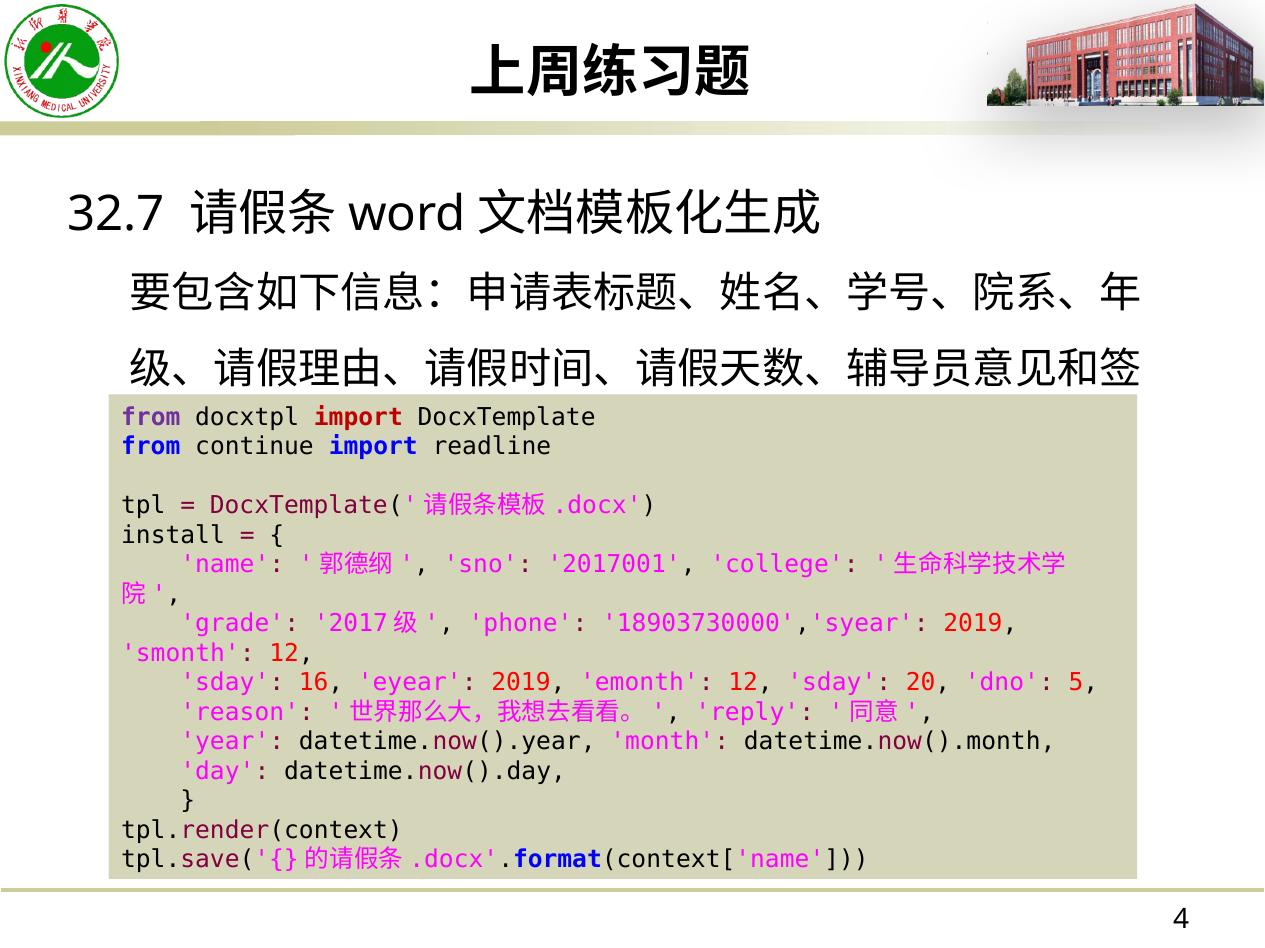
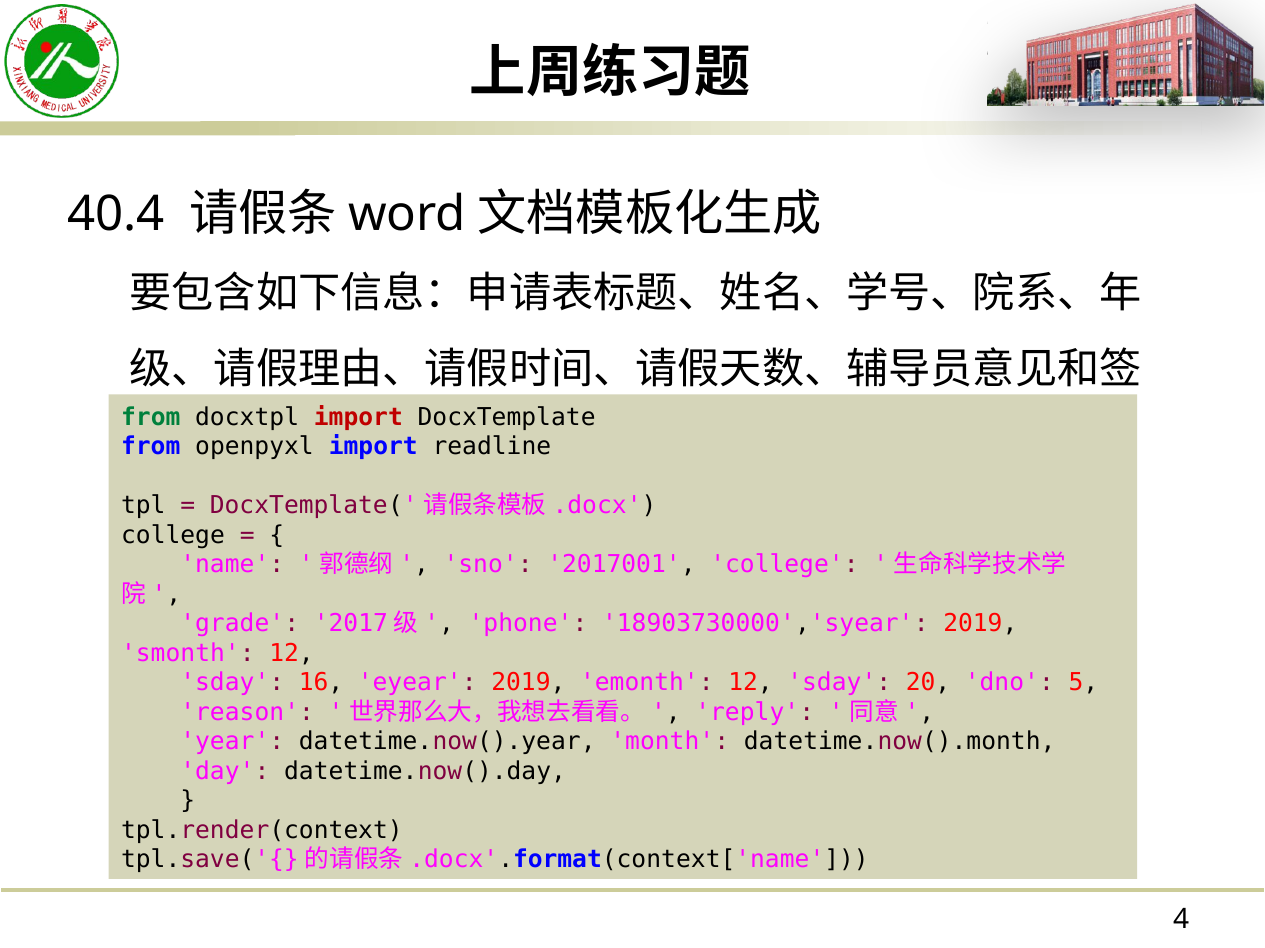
32.7: 32.7 -> 40.4 (116, 214)
from colour: purple -> green (151, 417)
continue: continue -> openpyxl (254, 447)
install: install -> college (173, 535)
